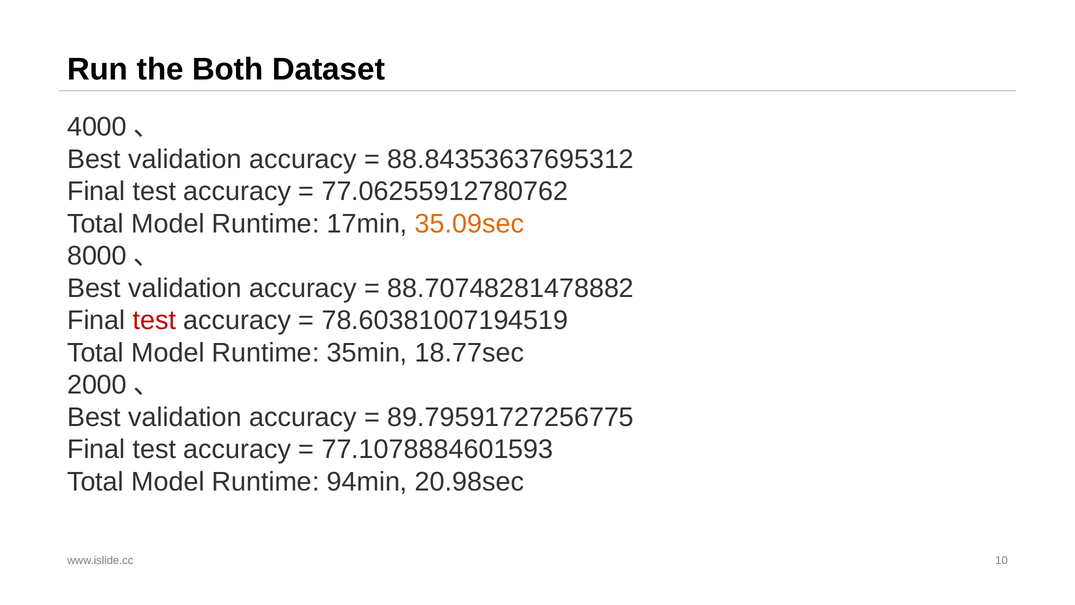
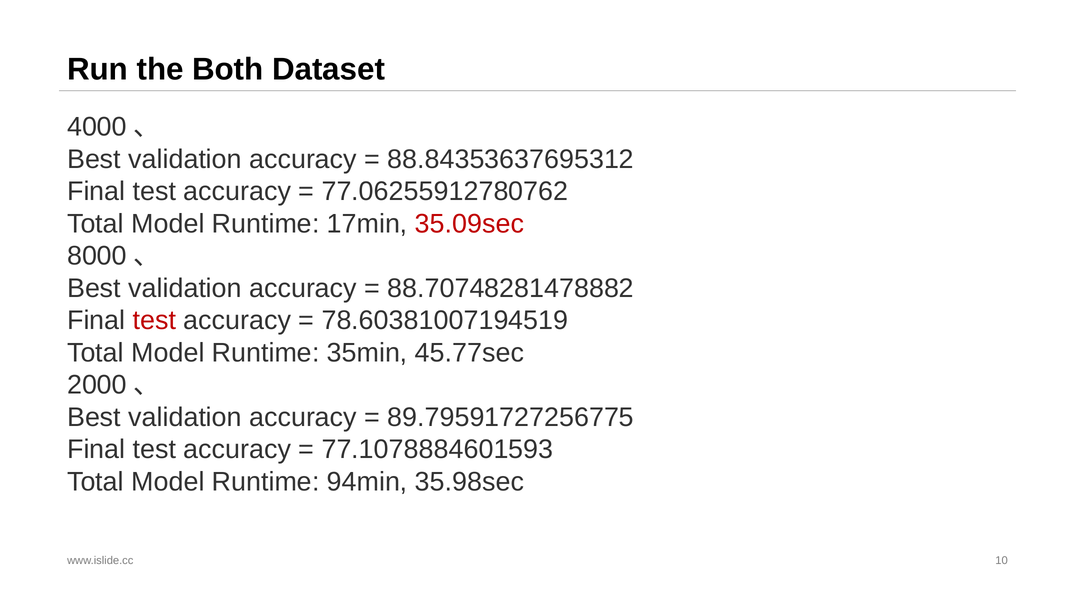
35.09sec colour: orange -> red (469, 224)
18.77sec: 18.77sec -> 45.77sec (469, 353)
20.98sec: 20.98sec -> 35.98sec (469, 482)
